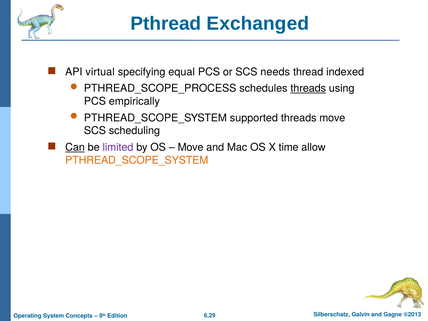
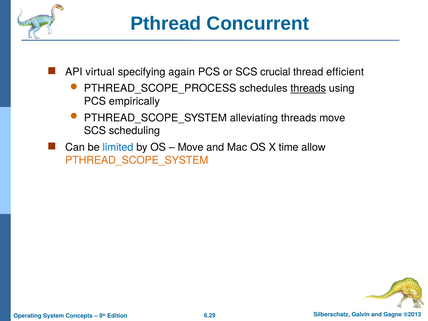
Exchanged: Exchanged -> Concurrent (258, 24)
equal: equal -> again (182, 72)
needs: needs -> crucial (275, 72)
indexed: indexed -> efficient (345, 72)
supported: supported -> alleviating (254, 118)
Can underline: present -> none (75, 147)
limited colour: purple -> blue (118, 147)
